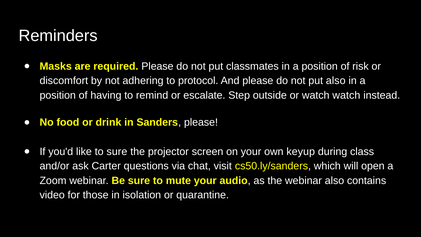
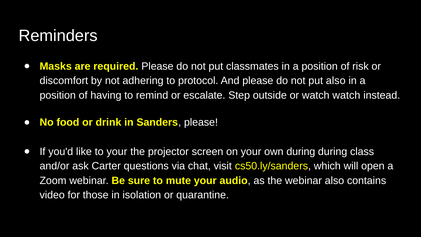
to sure: sure -> your (117, 151)
own keyup: keyup -> during (301, 151)
